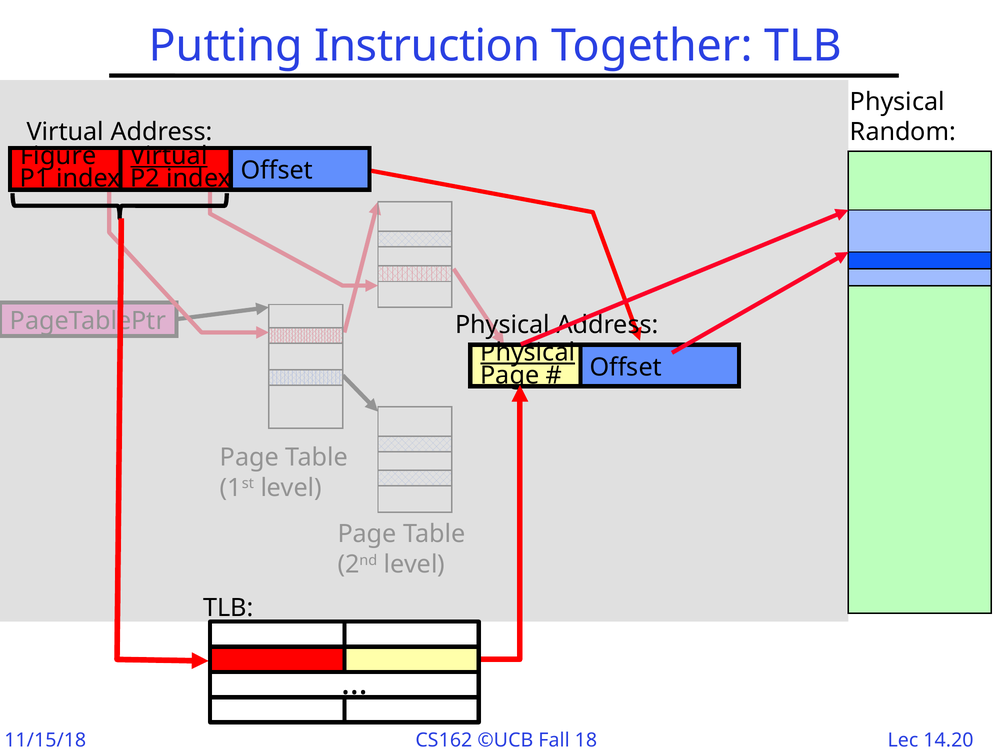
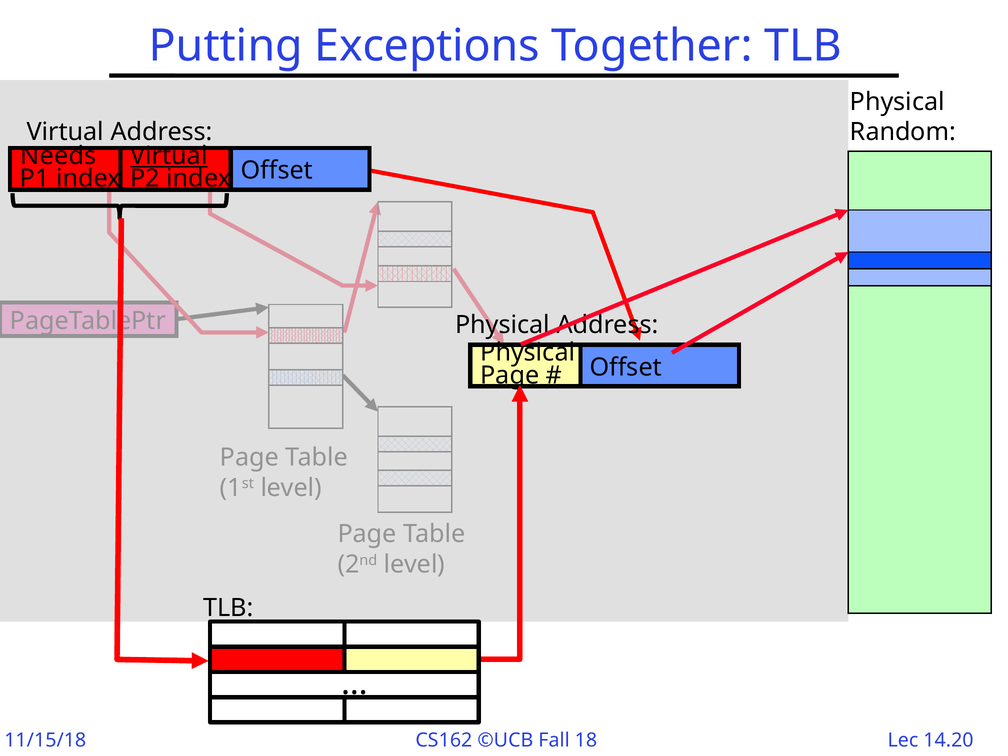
Instruction: Instruction -> Exceptions (427, 46)
Figure: Figure -> Needs (58, 156)
Physical underline: present -> none (528, 353)
